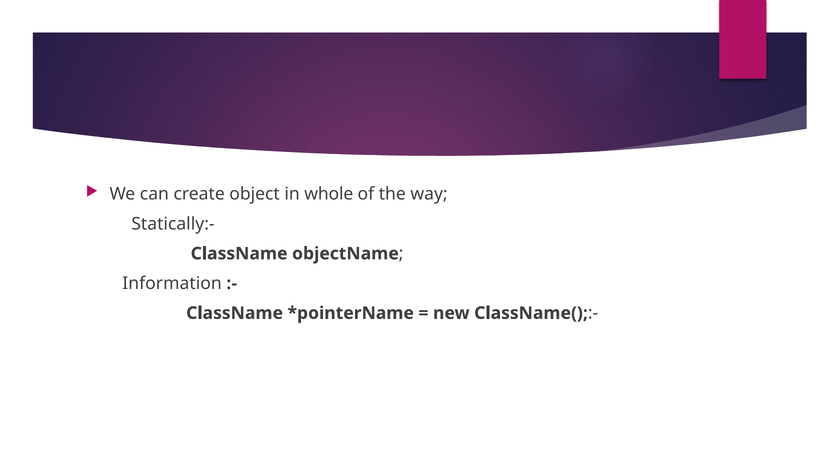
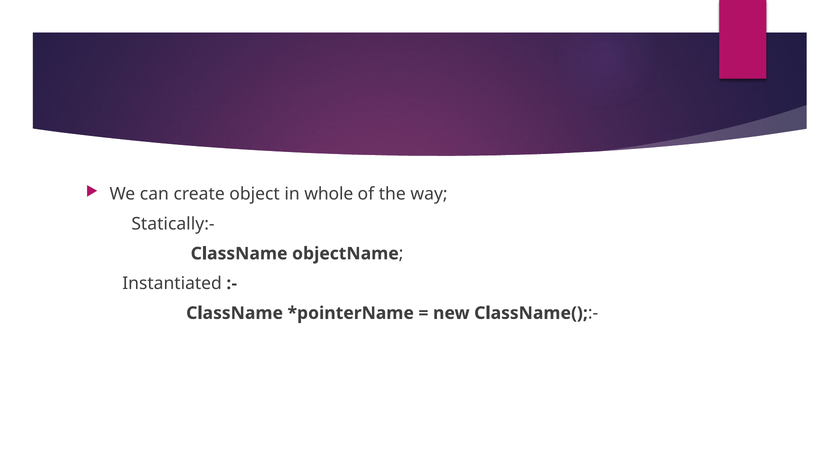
Information: Information -> Instantiated (172, 284)
